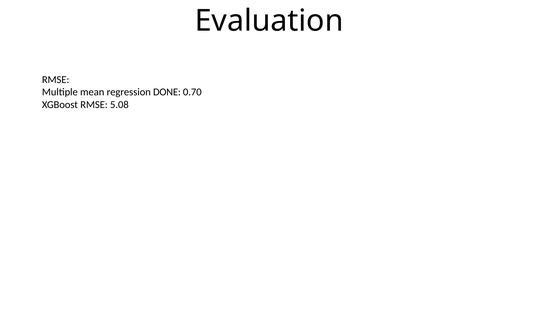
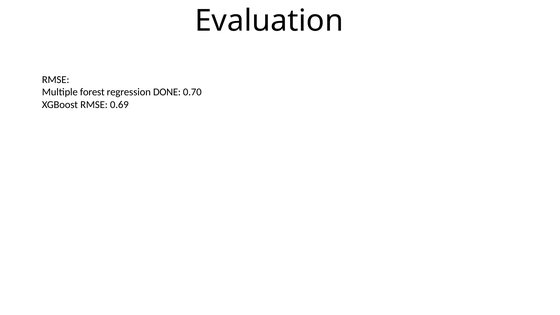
mean: mean -> forest (92, 92)
5.08: 5.08 -> 0.69 (119, 105)
